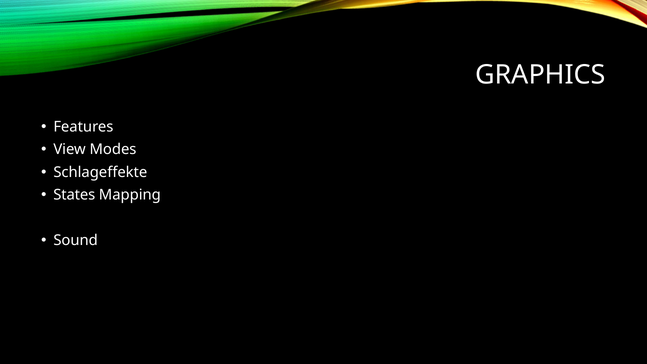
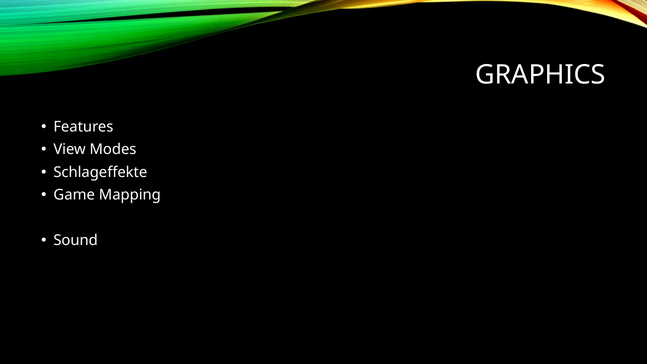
States: States -> Game (74, 195)
